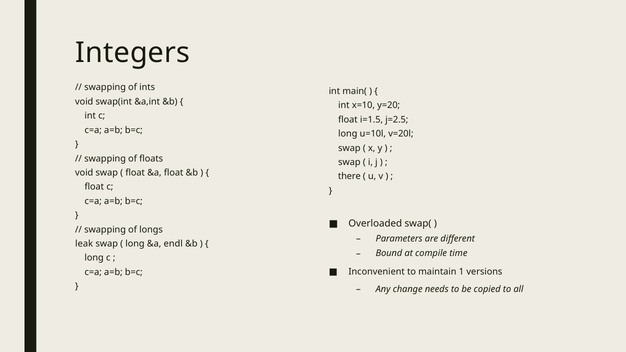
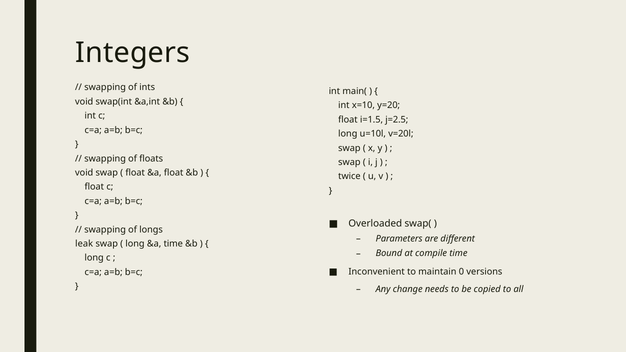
there: there -> twice (349, 176)
&a endl: endl -> time (173, 244)
1: 1 -> 0 (461, 272)
